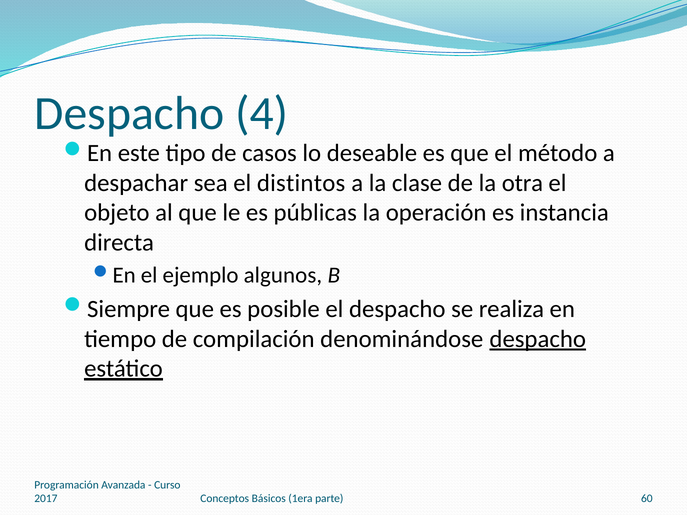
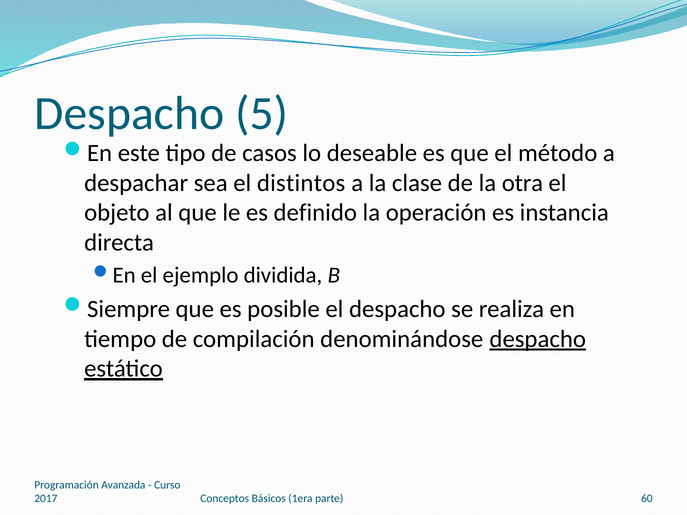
4: 4 -> 5 (262, 113)
públicas: públicas -> definido (315, 213)
algunos: algunos -> dividida (283, 276)
